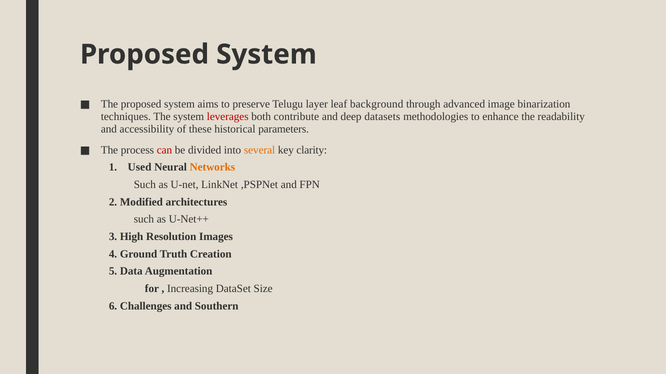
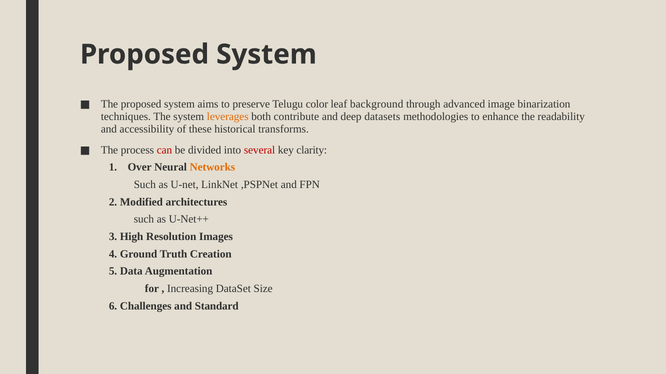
layer: layer -> color (317, 104)
leverages colour: red -> orange (228, 117)
parameters: parameters -> transforms (284, 129)
several colour: orange -> red (260, 150)
Used: Used -> Over (140, 168)
Southern: Southern -> Standard (217, 306)
